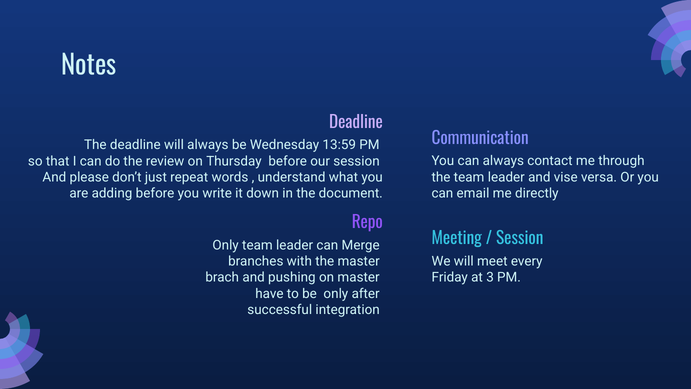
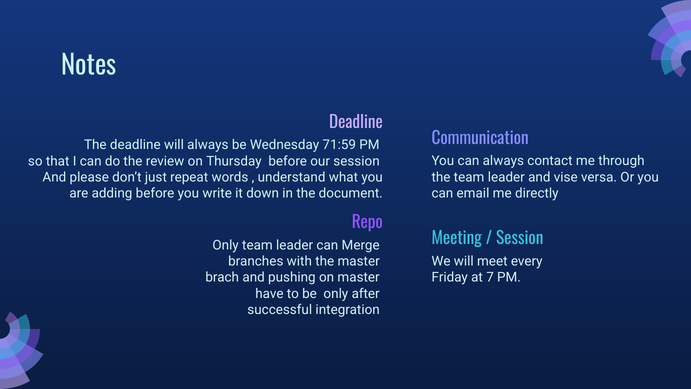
13:59: 13:59 -> 71:59 (339, 145)
3: 3 -> 7 (490, 277)
